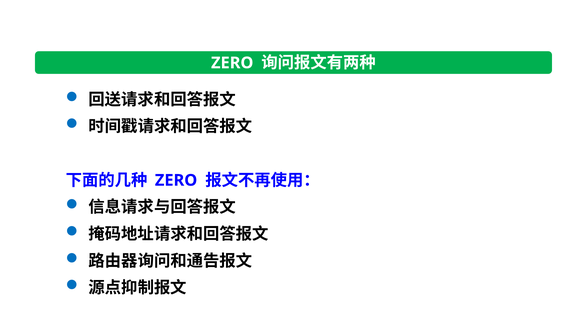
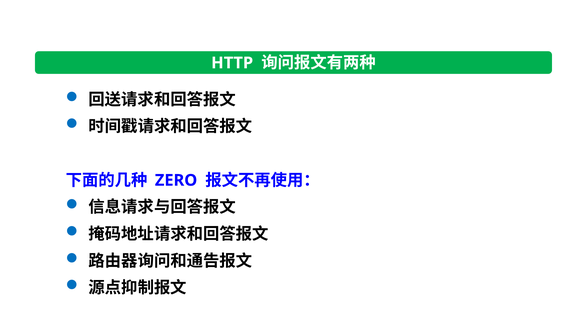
ZERO: ZERO -> HTTP (232, 63)
